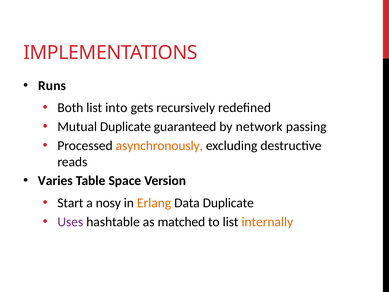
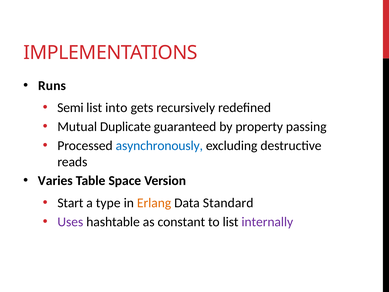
Both: Both -> Semi (70, 108)
network: network -> property (259, 127)
asynchronously colour: orange -> blue (159, 145)
nosy: nosy -> type (108, 203)
Data Duplicate: Duplicate -> Standard (228, 203)
matched: matched -> constant (181, 222)
internally colour: orange -> purple (267, 222)
